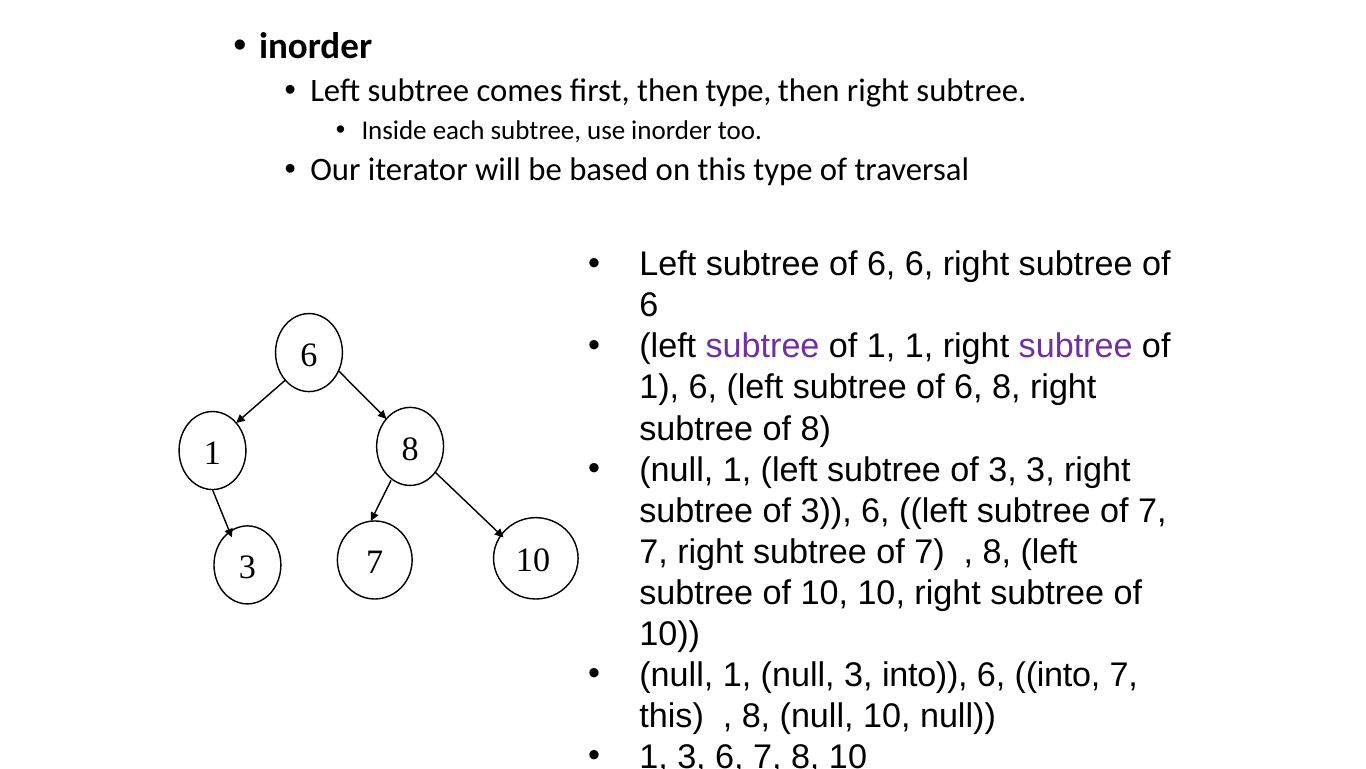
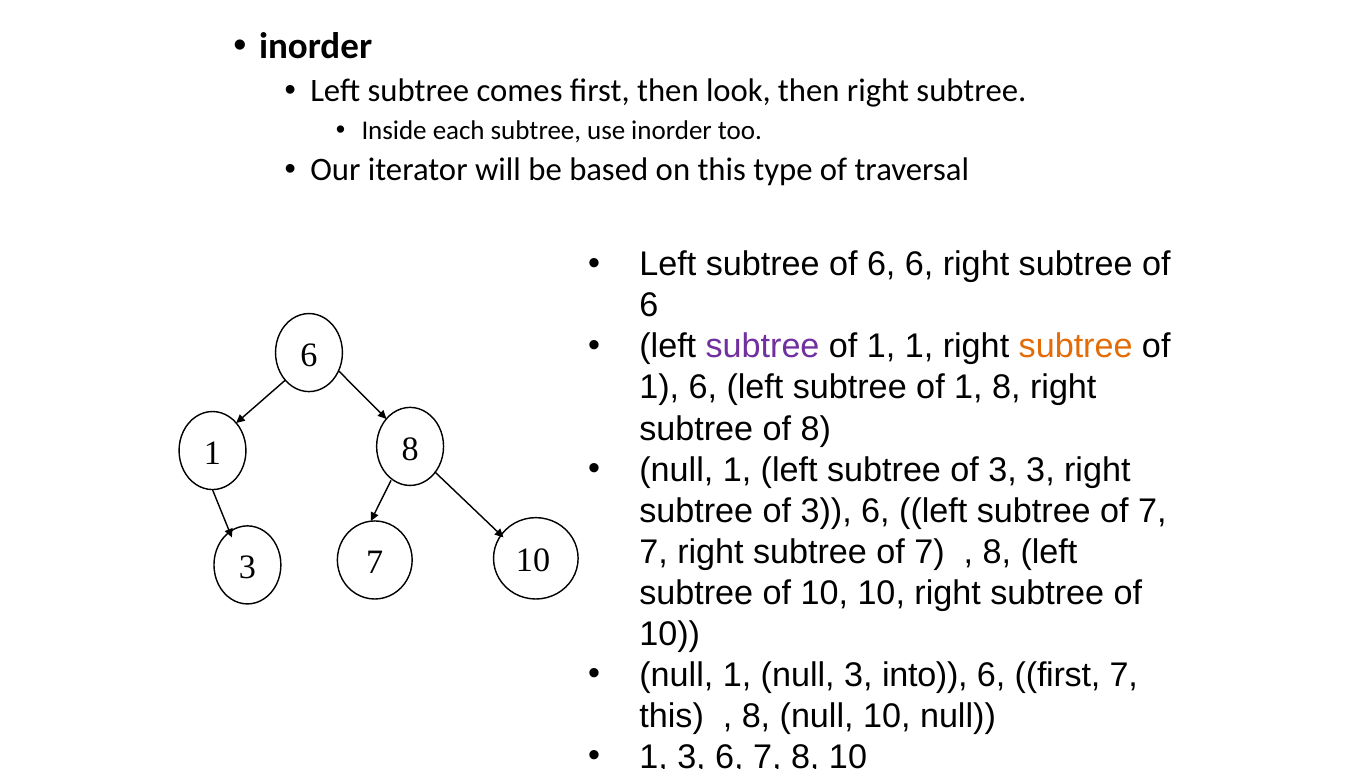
then type: type -> look (738, 91)
subtree colour: purple -> orange (1076, 346)
6: 6 -> 1 (968, 387)
6 into: into -> first (1058, 674)
